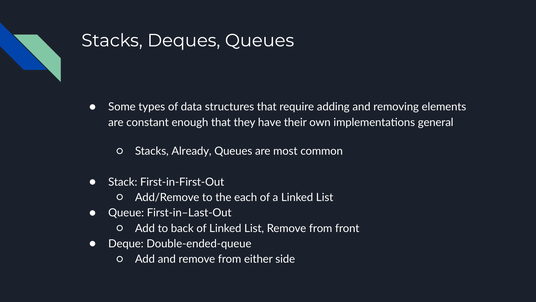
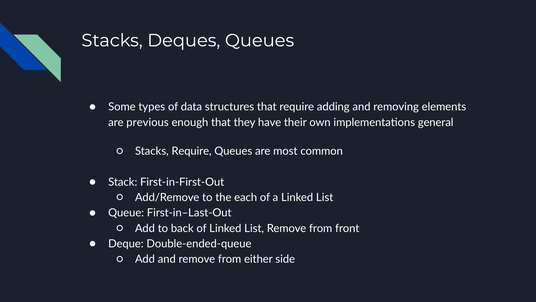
constant: constant -> previous (148, 122)
Stacks Already: Already -> Require (192, 151)
